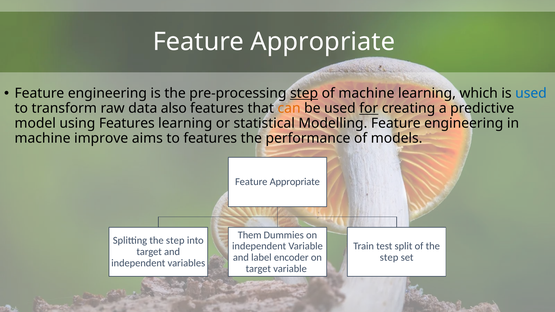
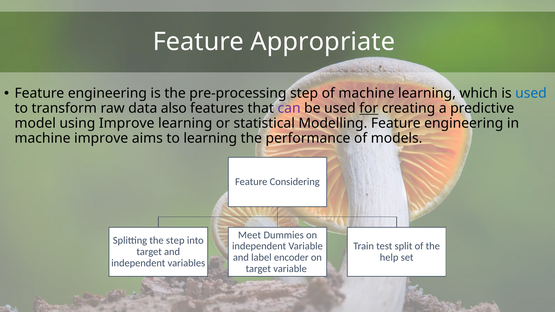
step underline: present -> none (304, 93)
can colour: orange -> purple (289, 108)
using Features: Features -> Improve (127, 123)
to features: features -> learning (210, 138)
Appropriate: Appropriate -> Considering (295, 182)
Them: Them -> Meet (250, 235)
step: step -> help (389, 258)
